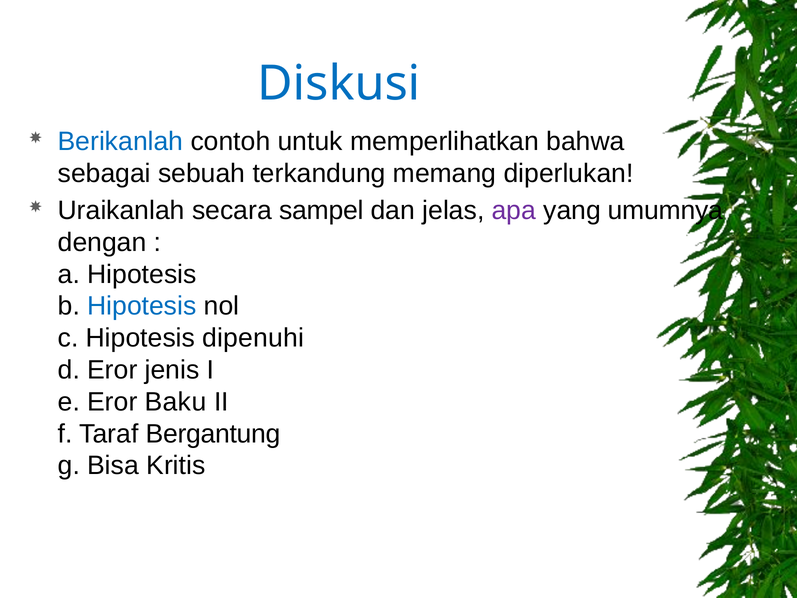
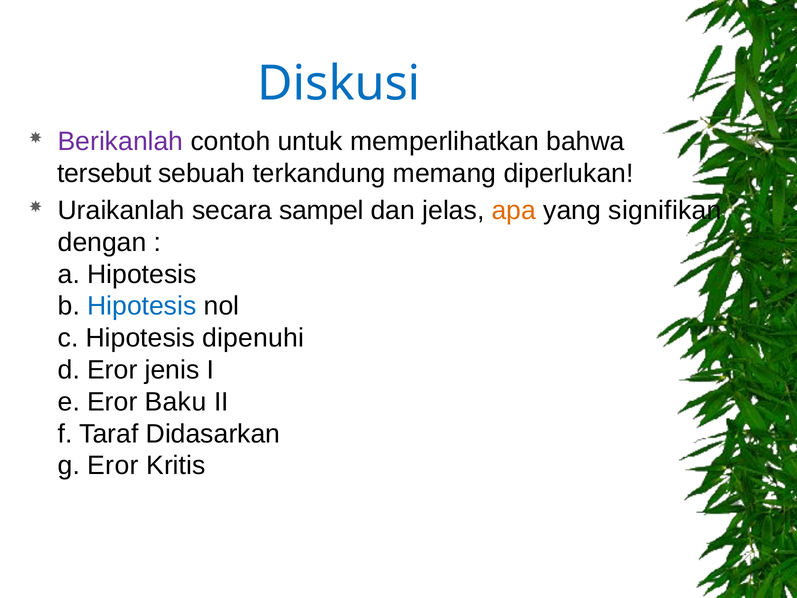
Berikanlah colour: blue -> purple (121, 141)
sebagai: sebagai -> tersebut (104, 173)
apa colour: purple -> orange (514, 210)
umumnya: umumnya -> signifikan (665, 210)
Bergantung: Bergantung -> Didasarkan (213, 434)
g Bisa: Bisa -> Eror (113, 465)
